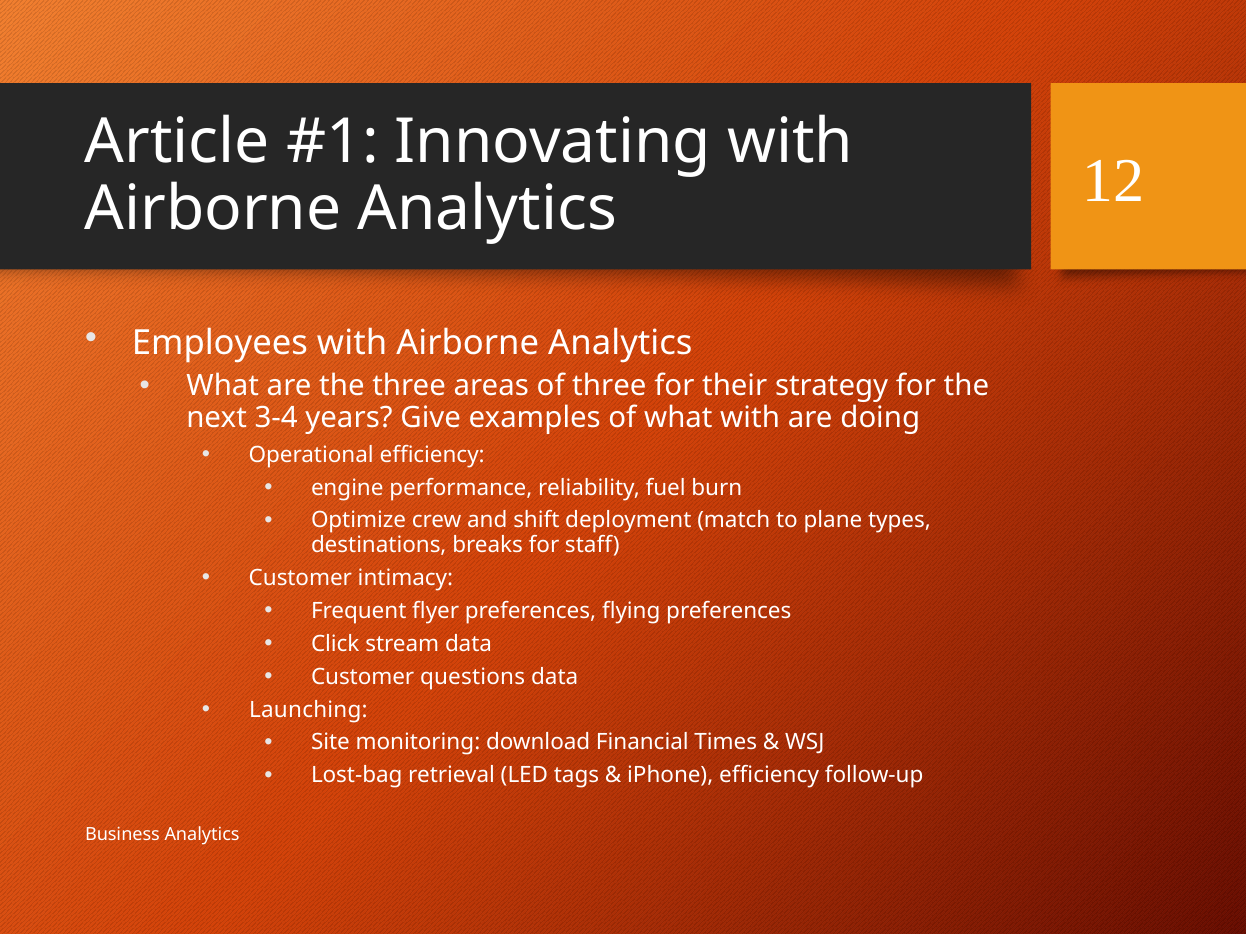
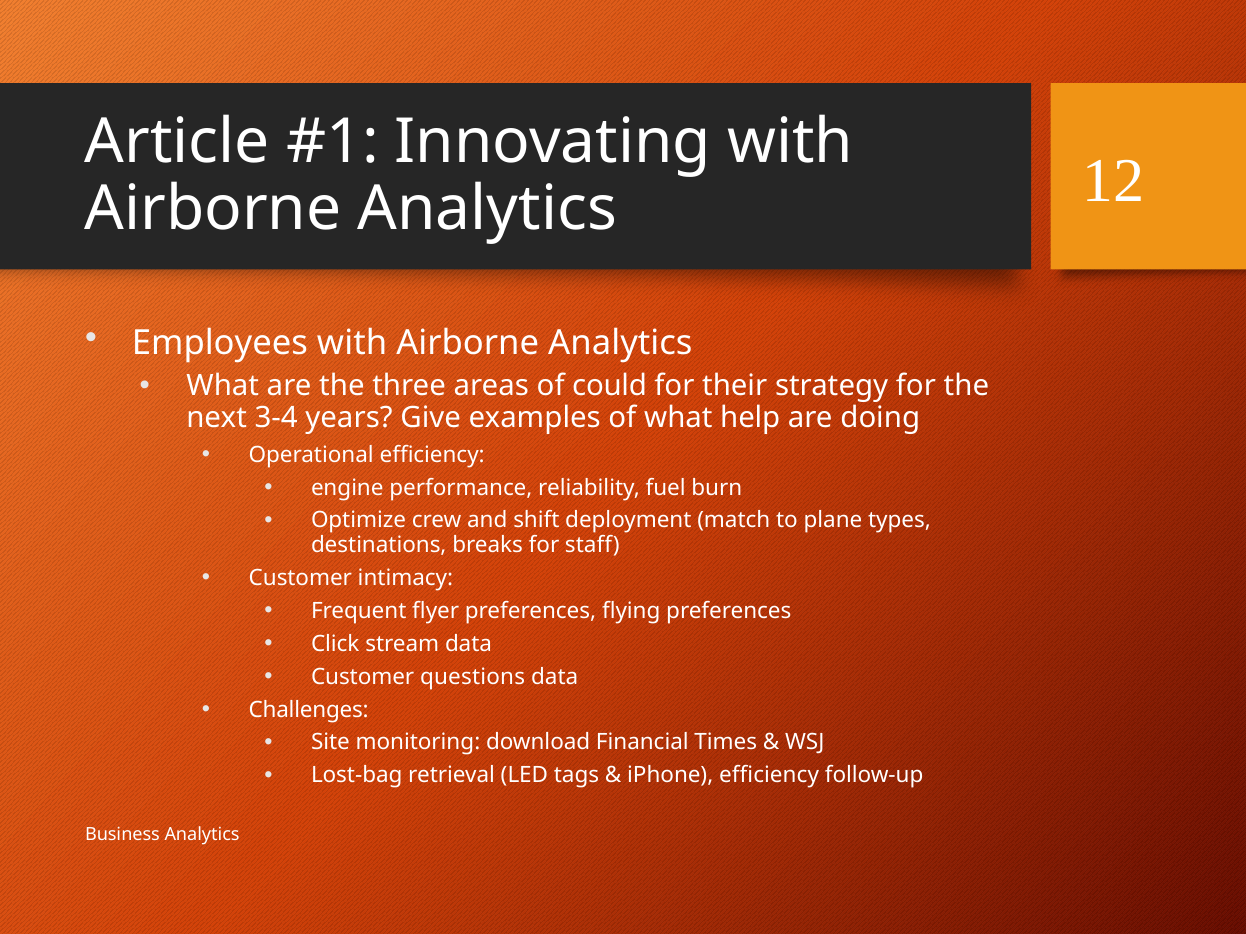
of three: three -> could (610, 386)
what with: with -> help (750, 418)
Launching: Launching -> Challenges (309, 710)
